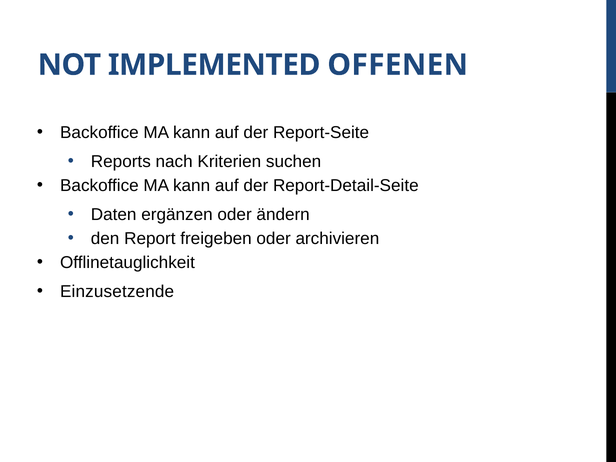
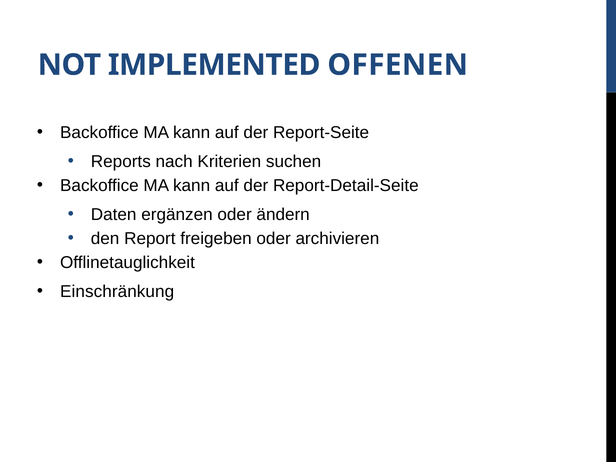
Einzusetzende: Einzusetzende -> Einschränkung (117, 292)
